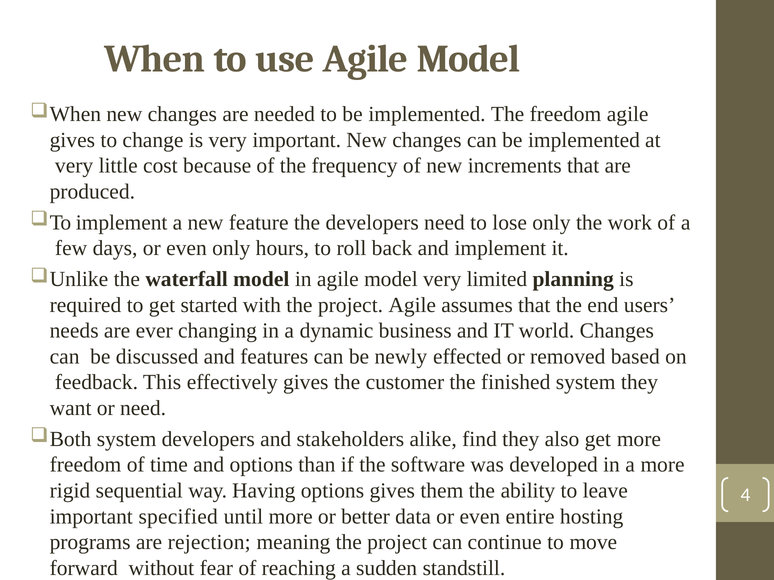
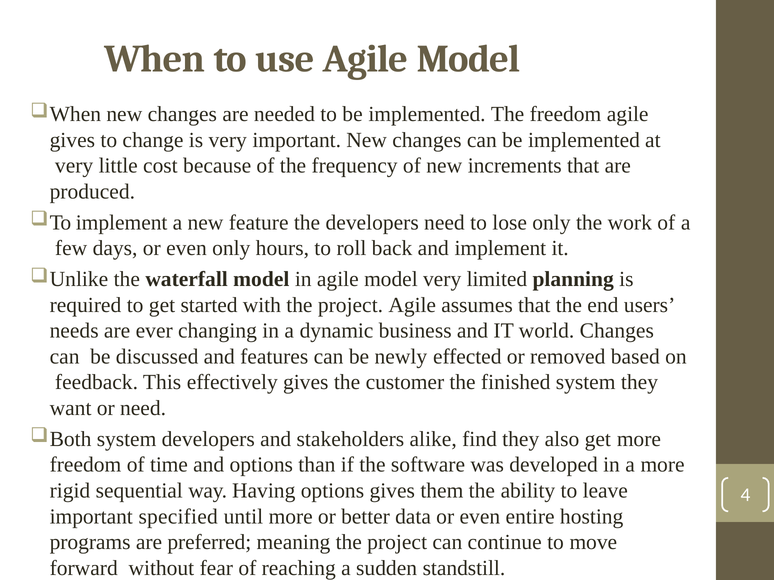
rejection: rejection -> preferred (209, 543)
